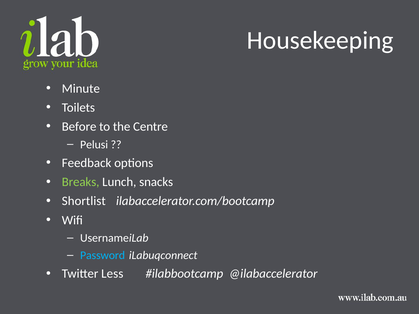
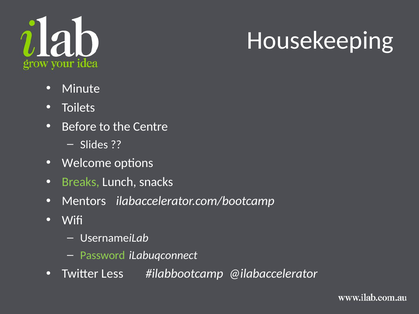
Pelusi: Pelusi -> Slides (94, 145)
Feedback: Feedback -> Welcome (87, 163)
Shortlist: Shortlist -> Mentors (84, 201)
Password colour: light blue -> light green (103, 255)
